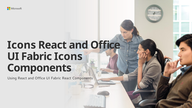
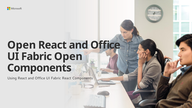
Icons: Icons -> Open (22, 45)
Fabric Icons: Icons -> Open (68, 56)
